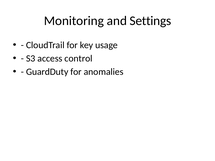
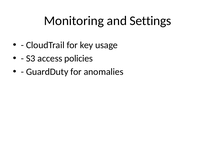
control: control -> policies (79, 58)
